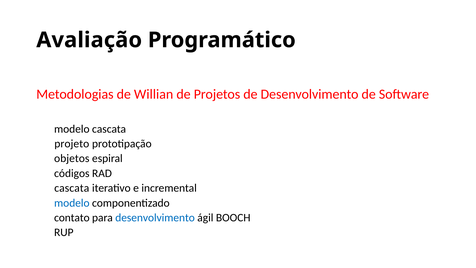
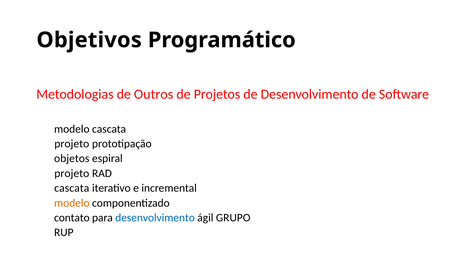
Avaliação: Avaliação -> Objetivos (89, 40)
Willian: Willian -> Outros (154, 94)
códigos: códigos -> projeto (72, 173)
modelo colour: blue -> orange (72, 203)
BOOCH: BOOCH -> GRUPO (233, 218)
